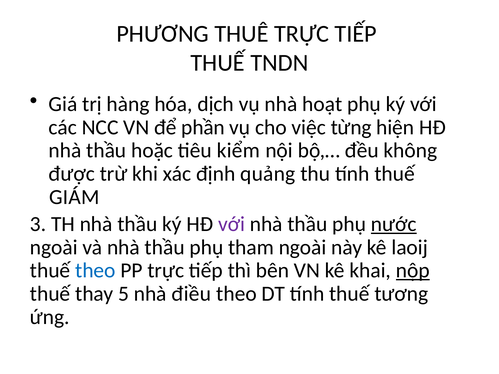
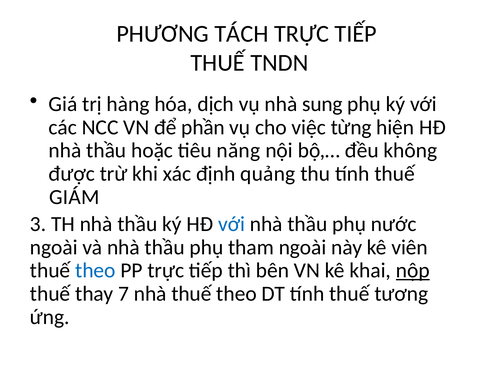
THUÊ: THUÊ -> TÁCH (241, 34)
hoạt: hoạt -> sung (322, 104)
kiểm: kiểm -> năng (238, 151)
với colour: purple -> blue (232, 224)
nước underline: present -> none (394, 224)
laoij: laoij -> viên (410, 248)
5: 5 -> 7 (123, 294)
nhà điều: điều -> thuế (191, 294)
